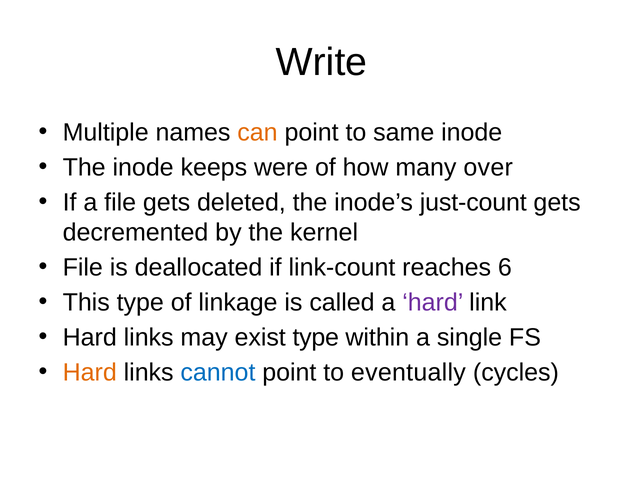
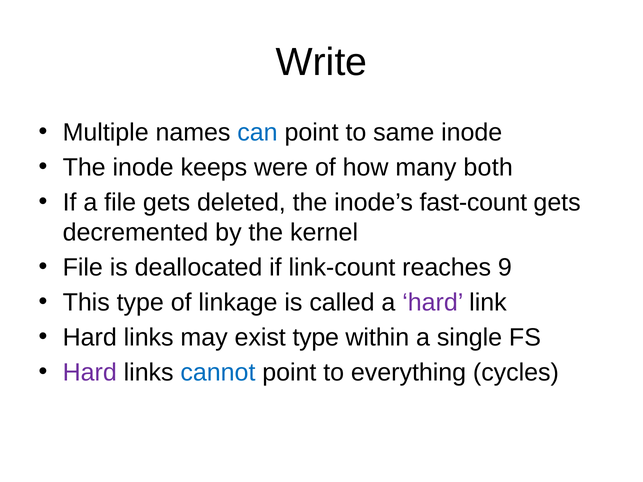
can colour: orange -> blue (257, 132)
over: over -> both (488, 168)
just-count: just-count -> fast-count (473, 203)
6: 6 -> 9 (505, 268)
Hard colour: orange -> purple (90, 373)
eventually: eventually -> everything (409, 373)
